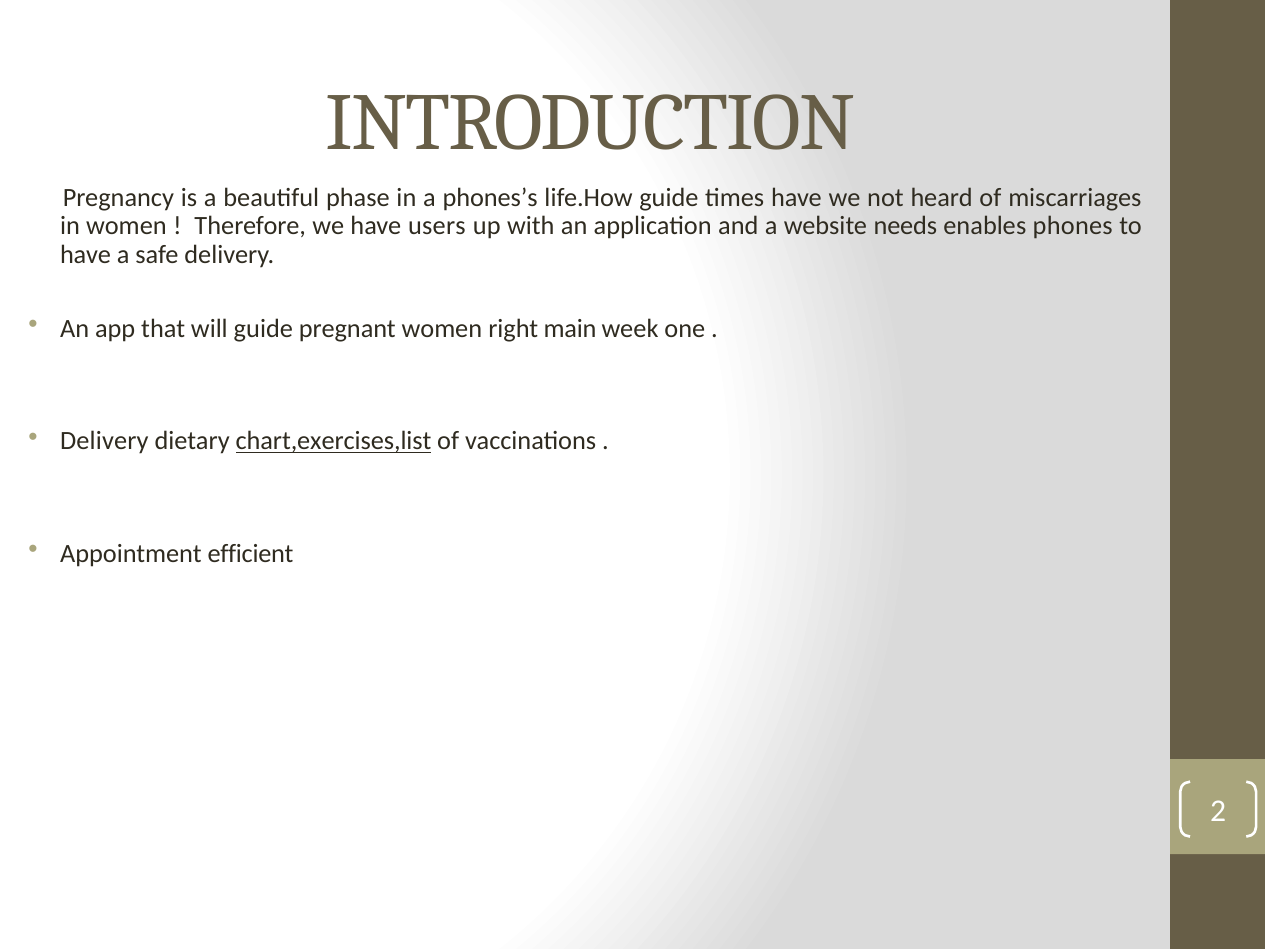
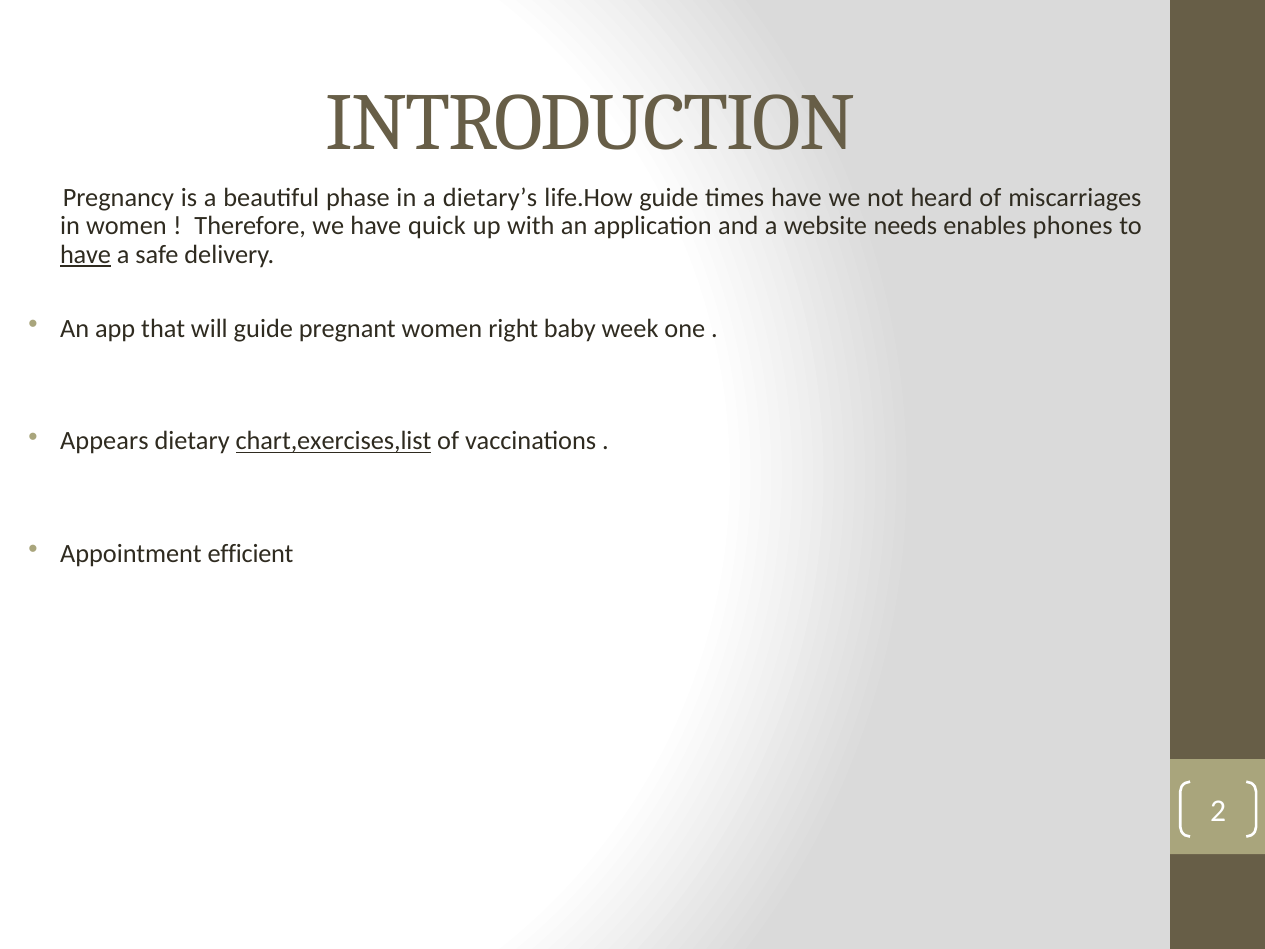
phones’s: phones’s -> dietary’s (490, 198)
users: users -> quick (437, 226)
have underline: none -> present (86, 255)
main: main -> baby (570, 329)
Delivery: Delivery -> Appears (104, 441)
